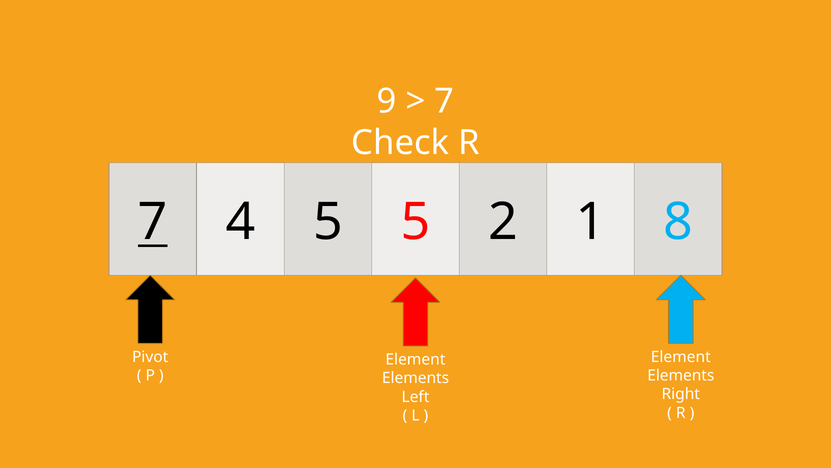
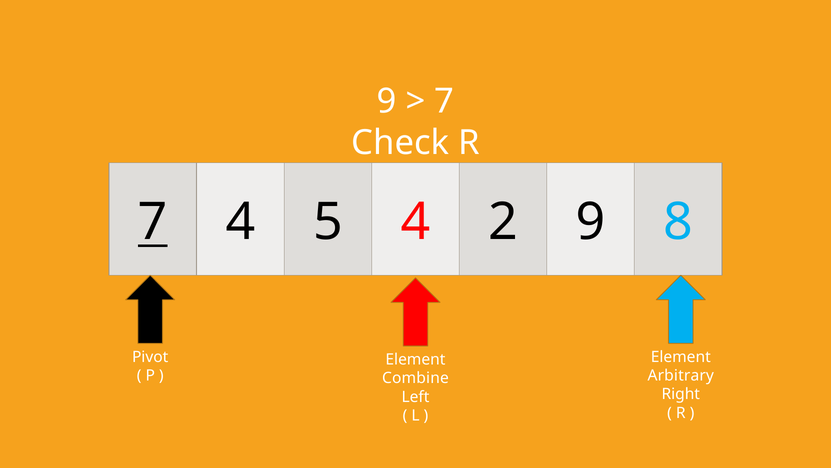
5 5: 5 -> 4 (415, 222)
2 1: 1 -> 9 (591, 222)
Elements: Elements -> Arbitrary (681, 375)
Elements: Elements -> Combine (415, 378)
